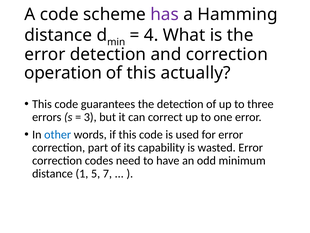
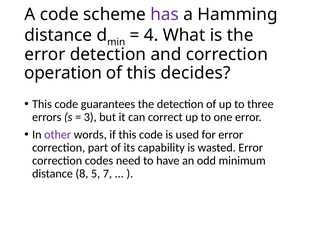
actually: actually -> decides (196, 73)
other colour: blue -> purple (58, 134)
1: 1 -> 8 (82, 173)
